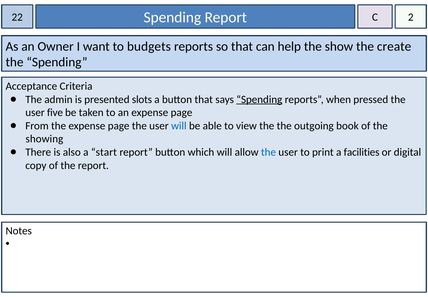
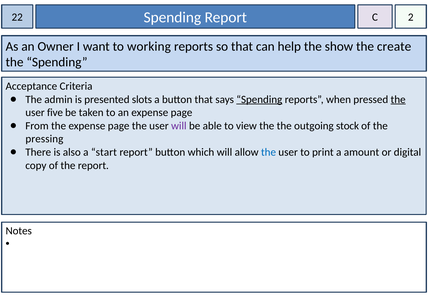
budgets: budgets -> working (149, 46)
the underline: none -> present (398, 99)
will colour: blue -> purple (179, 126)
book: book -> stock (348, 126)
showing: showing -> pressing (44, 139)
facilities: facilities -> amount (362, 152)
